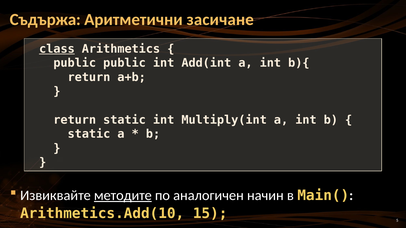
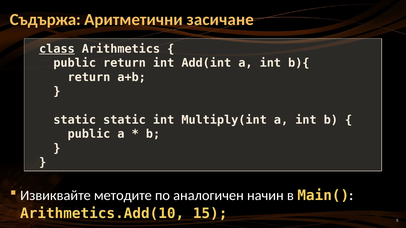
public public: public -> return (125, 63)
return: return -> static (75, 120)
static: static -> public (89, 134)
методите underline: present -> none (123, 196)
